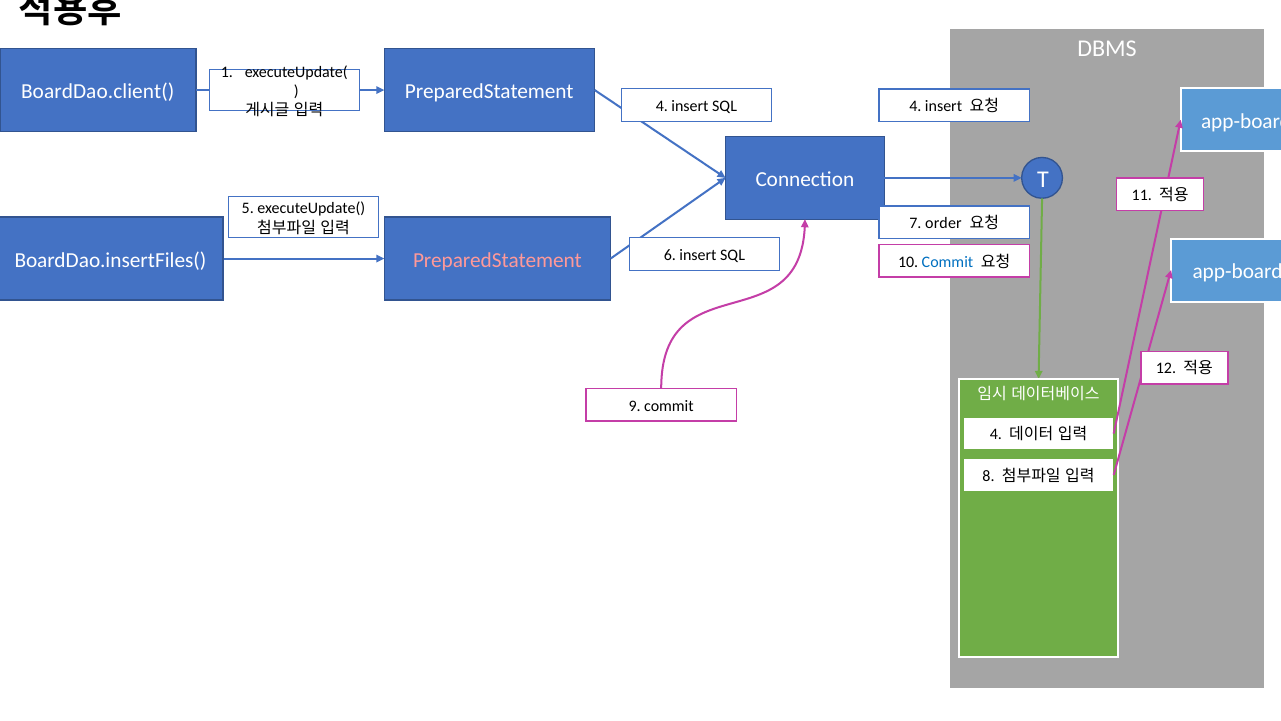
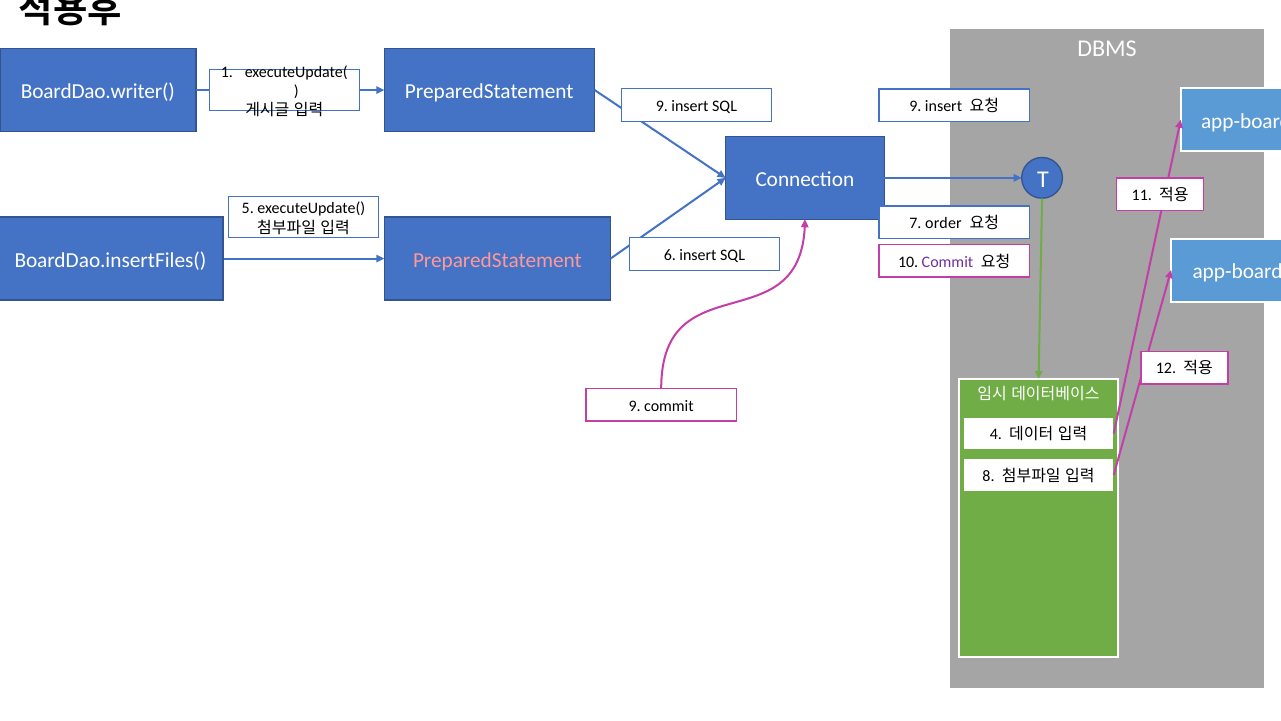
BoardDao.client(: BoardDao.client( -> BoardDao.writer( (98, 91)
4: 4 -> 9 (662, 106)
SQL 4: 4 -> 9 (915, 106)
Commit colour: blue -> purple (948, 262)
